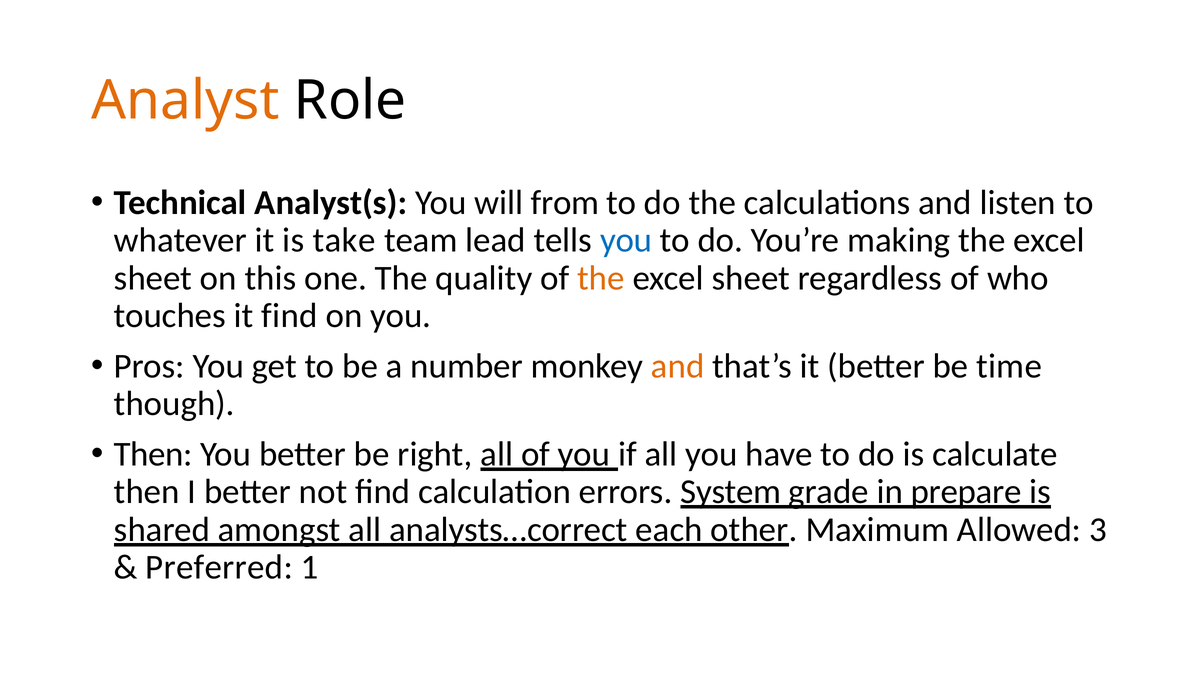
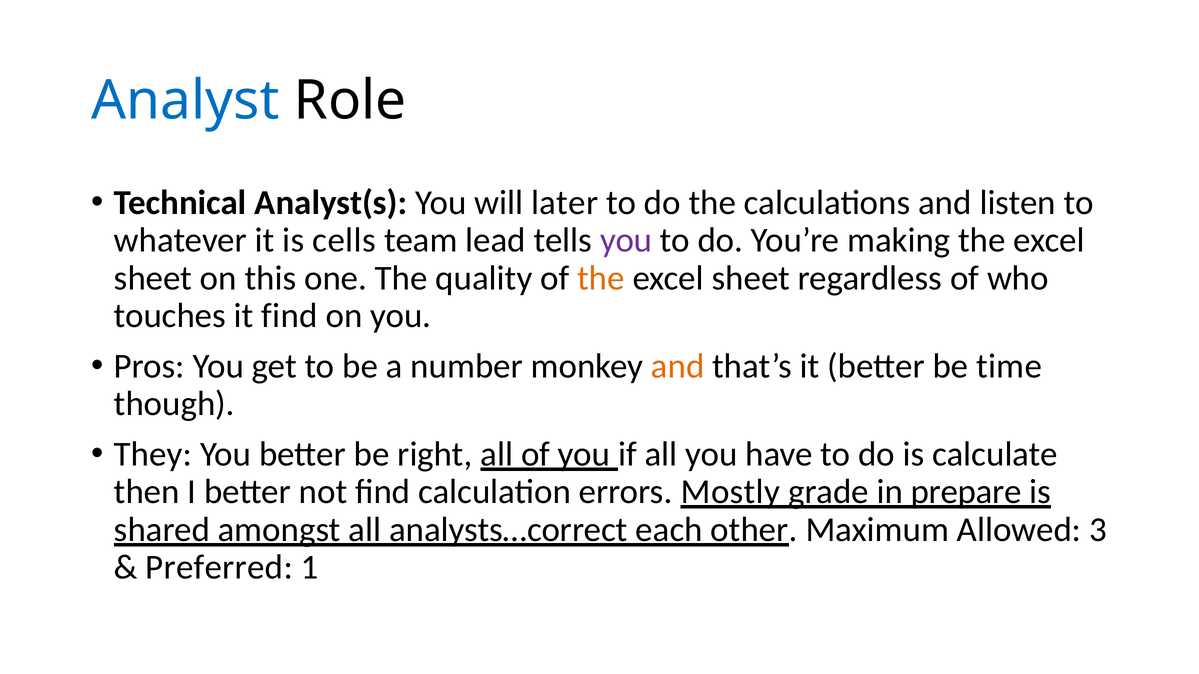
Analyst colour: orange -> blue (185, 101)
from: from -> later (565, 203)
take: take -> cells (344, 240)
you colour: blue -> purple (626, 240)
Then: Then -> They (153, 454)
System: System -> Mostly (730, 492)
